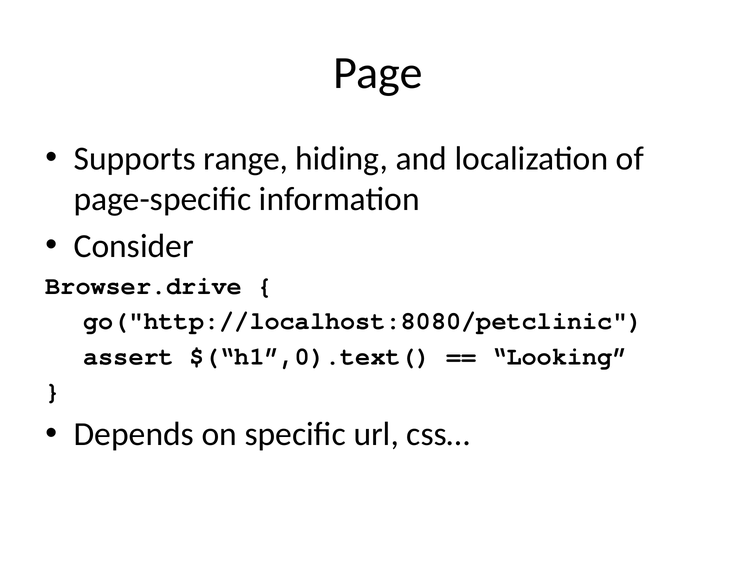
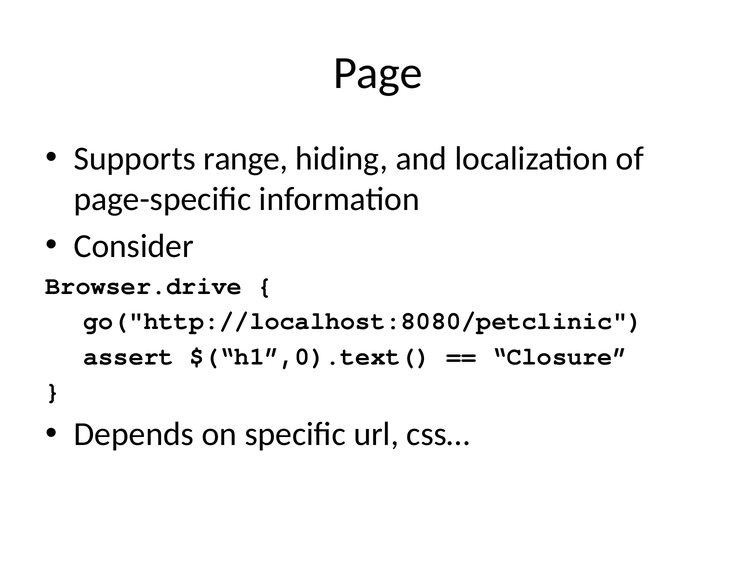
Looking: Looking -> Closure (560, 356)
